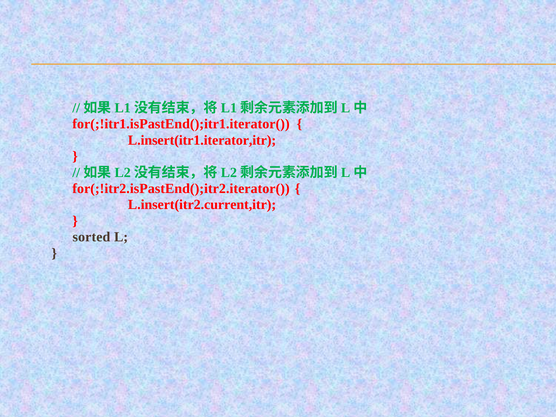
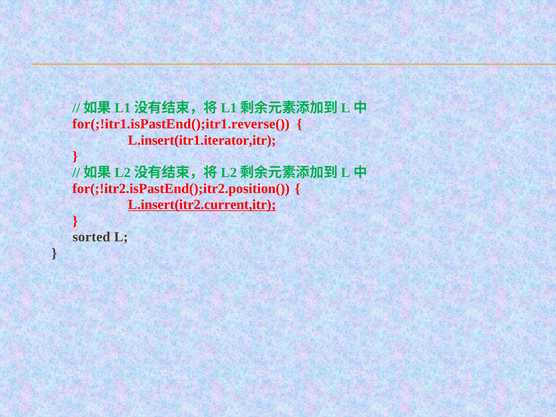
for(;!itr1.isPastEnd();itr1.iterator(: for(;!itr1.isPastEnd();itr1.iterator( -> for(;!itr1.isPastEnd();itr1.reverse( (181, 124)
for(;!itr2.isPastEnd();itr2.iterator(: for(;!itr2.isPastEnd();itr2.iterator( -> for(;!itr2.isPastEnd();itr2.position( (181, 189)
L.insert(itr2.current,itr underline: none -> present (202, 205)
